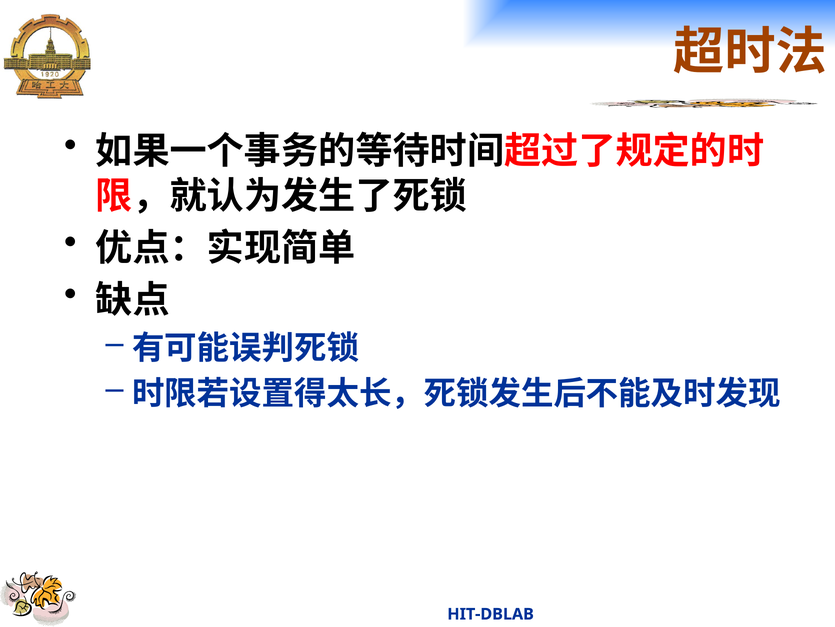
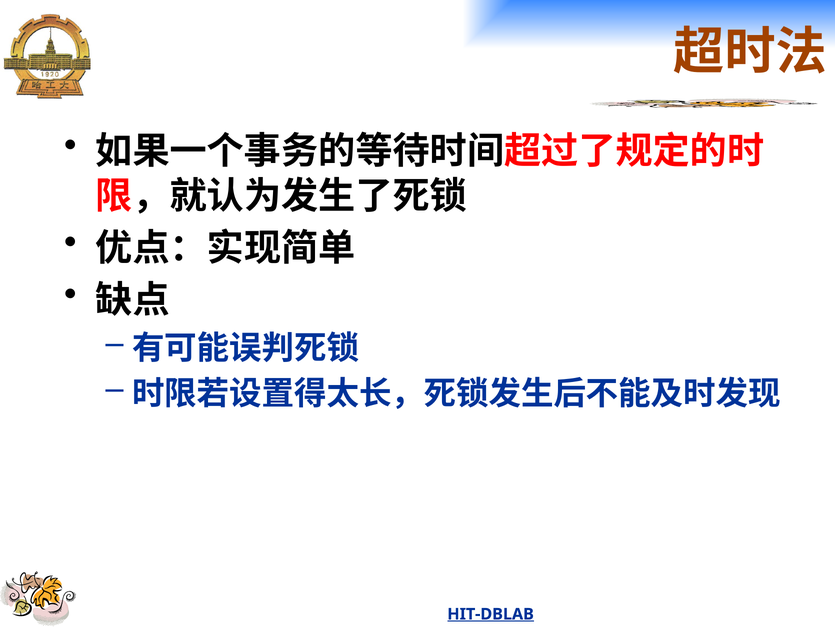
HIT-DBLAB underline: none -> present (491, 613)
